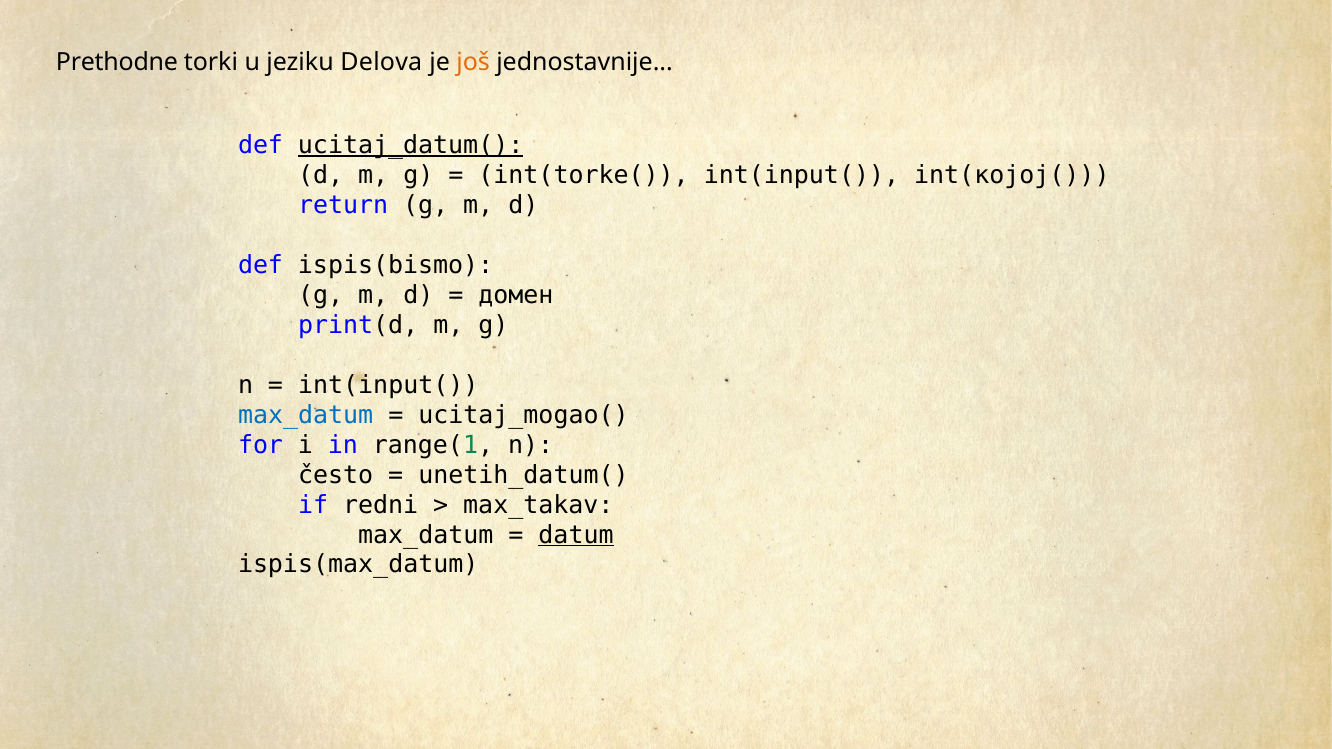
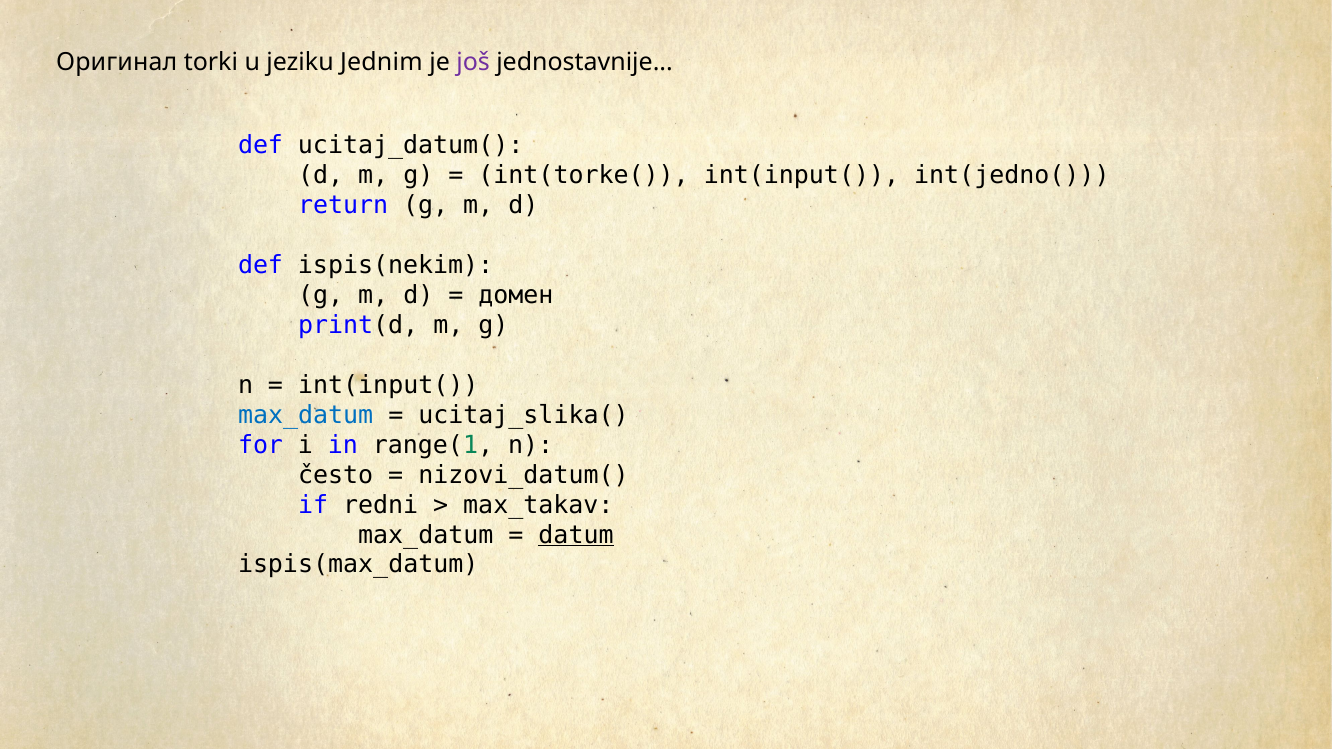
Prethodne: Prethodne -> Оригинал (117, 62)
Delova: Delova -> Jednim (381, 62)
još colour: orange -> purple (473, 62)
ucitaj_datum( underline: present -> none (411, 145)
int(којој(: int(којој( -> int(jedno( (1012, 175)
ispis(bismo: ispis(bismo -> ispis(nekim (396, 265)
ucitaj_mogao(: ucitaj_mogao( -> ucitaj_slika( (523, 415)
unetih_datum(: unetih_datum( -> nizovi_datum( (523, 475)
